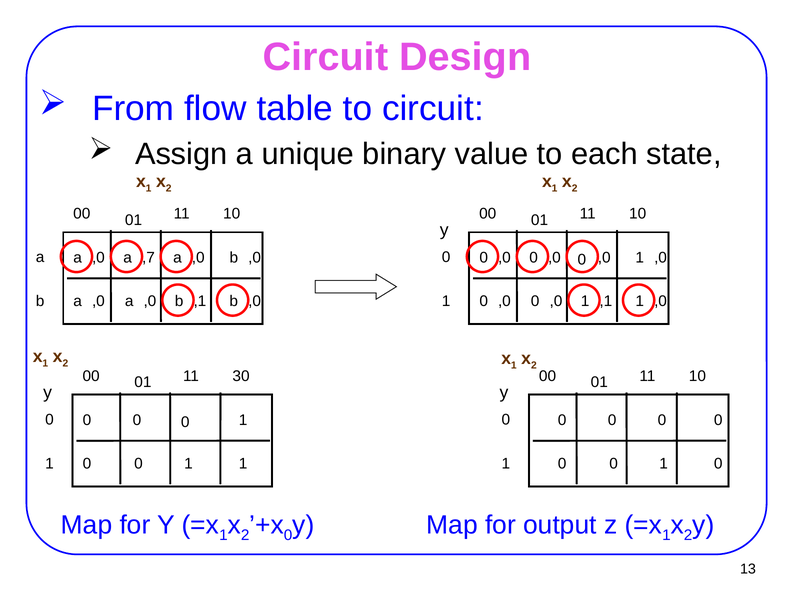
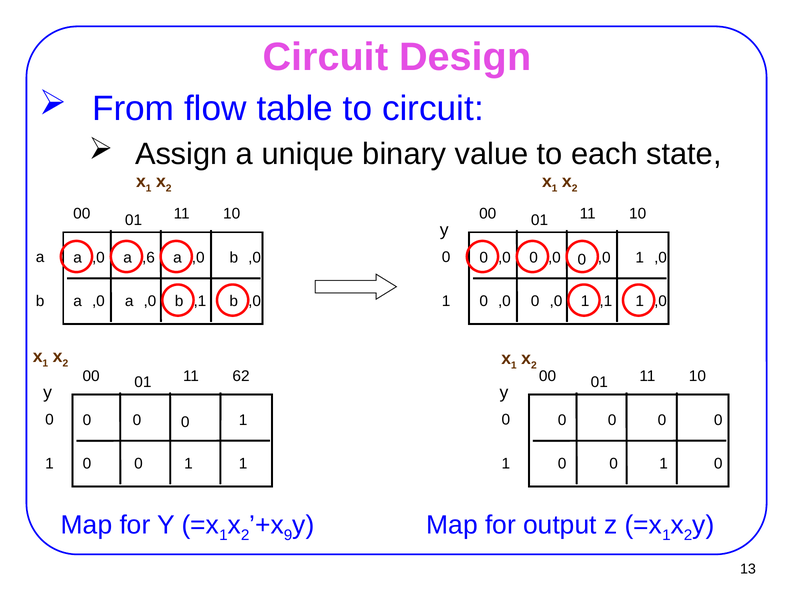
,7: ,7 -> ,6 (148, 258)
30: 30 -> 62 (241, 377)
0: 0 -> 9 (288, 536)
